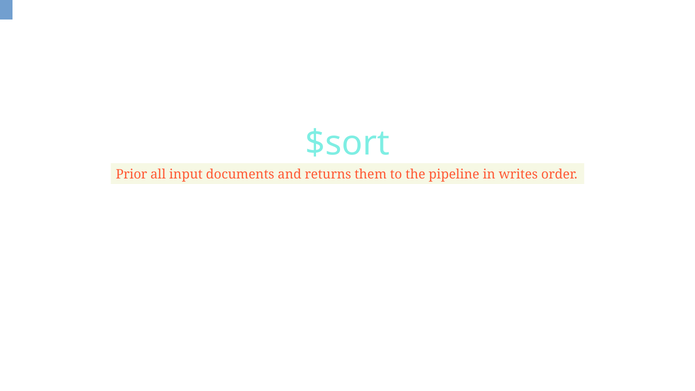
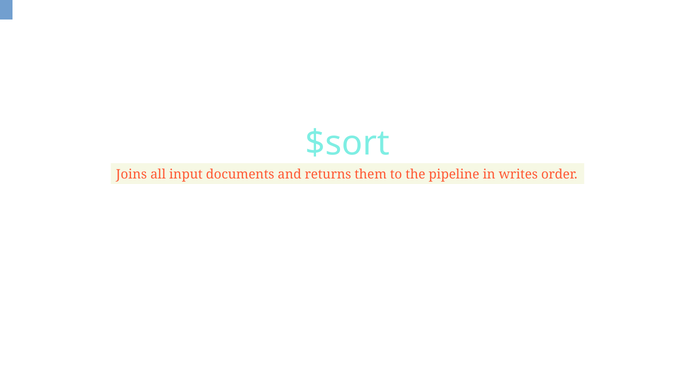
Prior: Prior -> Joins (131, 174)
